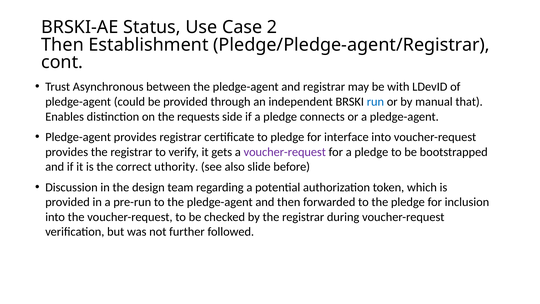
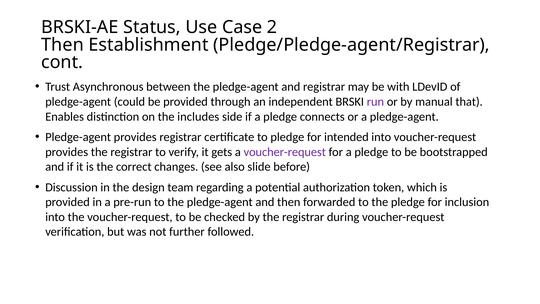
run colour: blue -> purple (375, 102)
requests: requests -> includes (198, 117)
interface: interface -> intended (346, 137)
uthority: uthority -> changes (176, 167)
